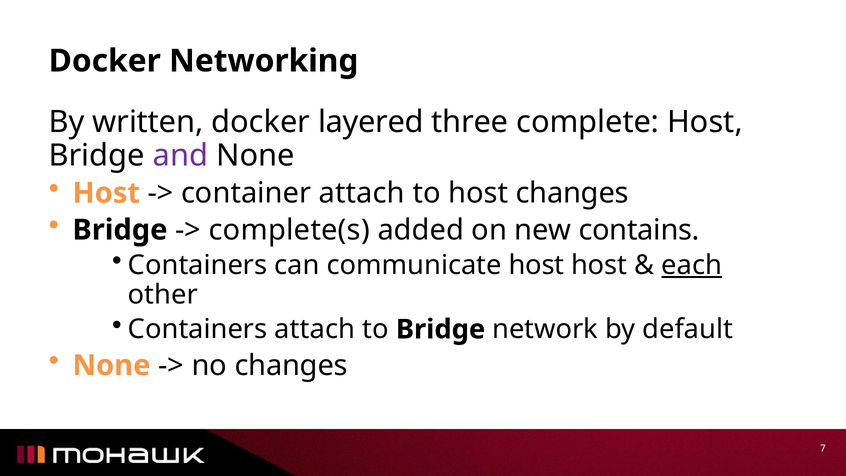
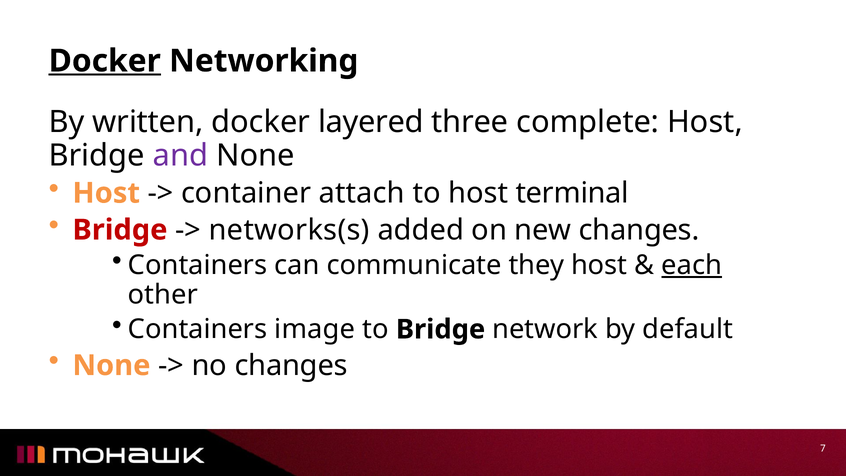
Docker underline: none -> present (105, 61)
host changes: changes -> terminal (572, 193)
Bridge colour: black -> red (120, 230)
complete(s: complete(s -> networks(s (289, 230)
new contains: contains -> changes (639, 230)
communicate host: host -> they (536, 265)
Containers attach: attach -> image (315, 329)
